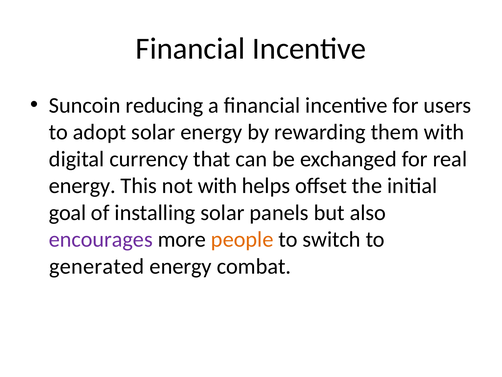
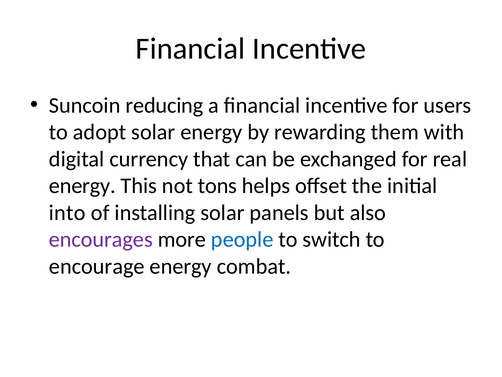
not with: with -> tons (217, 186)
goal: goal -> into (67, 212)
people colour: orange -> blue (242, 239)
generated: generated -> encourage (97, 266)
